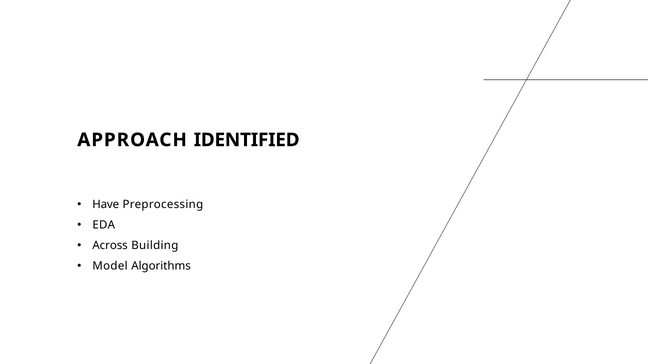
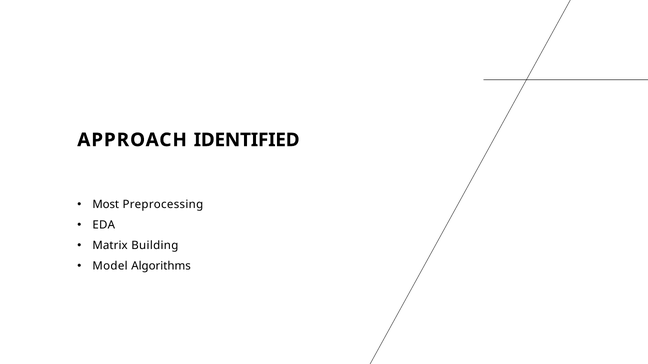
Have: Have -> Most (106, 205)
Across: Across -> Matrix (110, 246)
